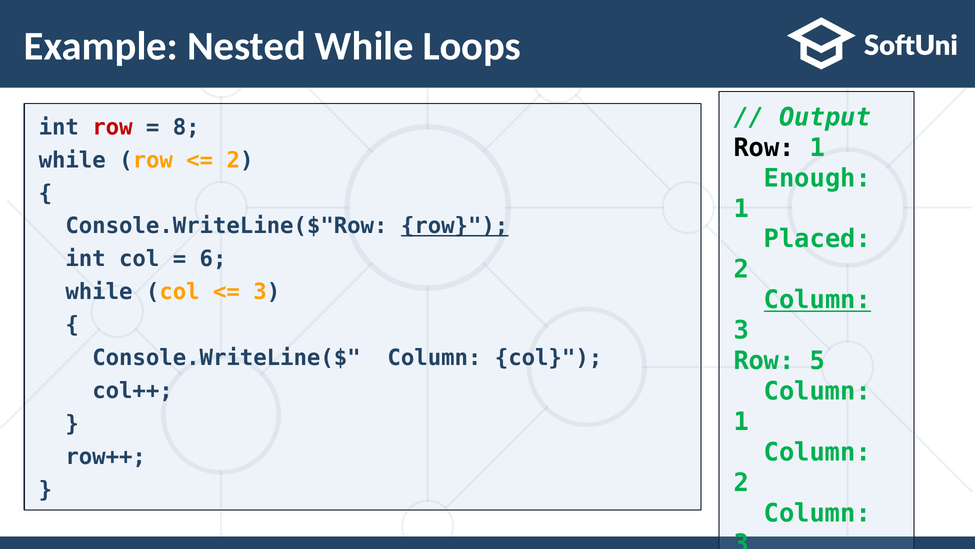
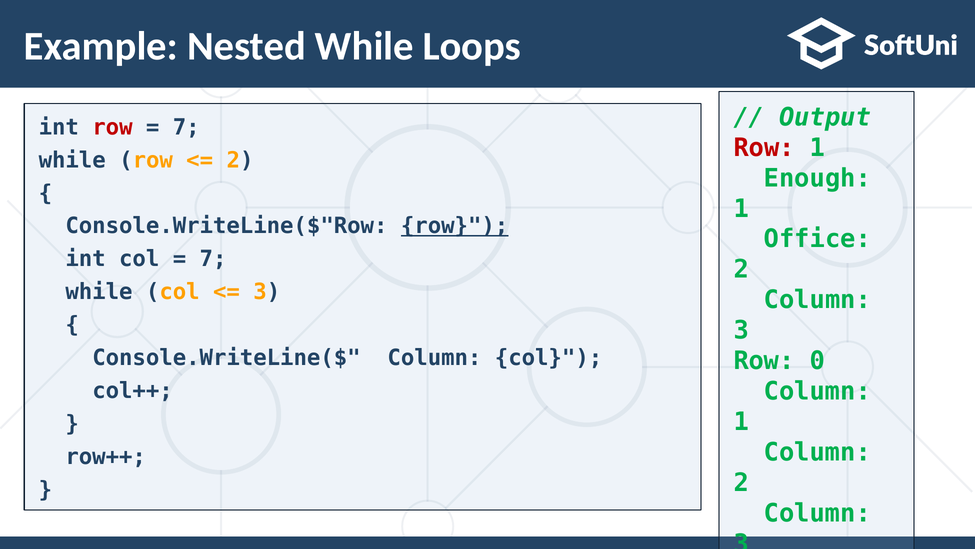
8: 8 -> 7 (186, 127)
Row colour: black -> red (764, 148)
Placed: Placed -> Office (817, 239)
6: 6 -> 7 (213, 259)
Column underline: present -> none (817, 300)
5: 5 -> 0 (817, 361)
